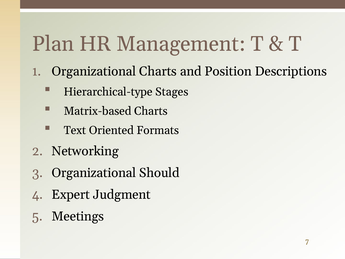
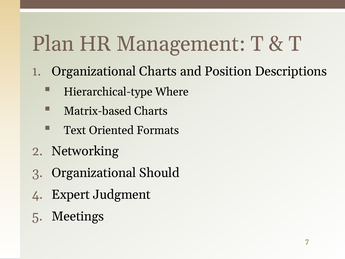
Stages: Stages -> Where (172, 92)
